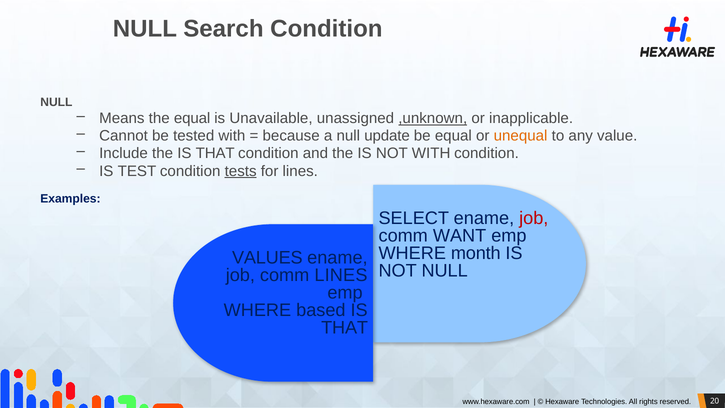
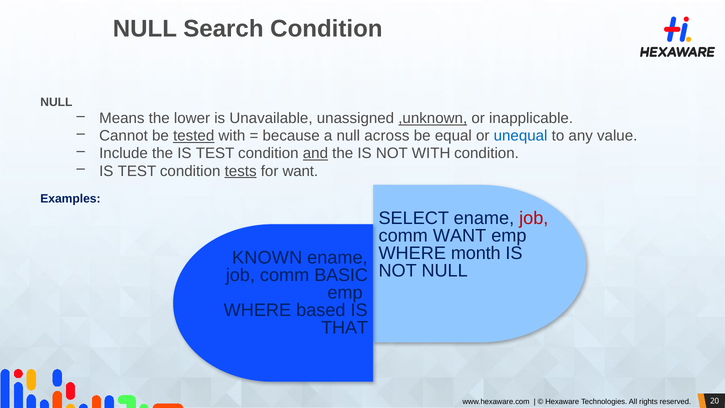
the equal: equal -> lower (192, 118)
tested underline: none -> present (194, 136)
update: update -> across (387, 136)
unequal colour: orange -> blue (521, 136)
the IS THAT: THAT -> TEST (215, 153)
and underline: none -> present (315, 153)
for lines: lines -> want (300, 171)
VALUES: VALUES -> KNOWN (267, 258)
comm LINES: LINES -> BASIC (341, 275)
